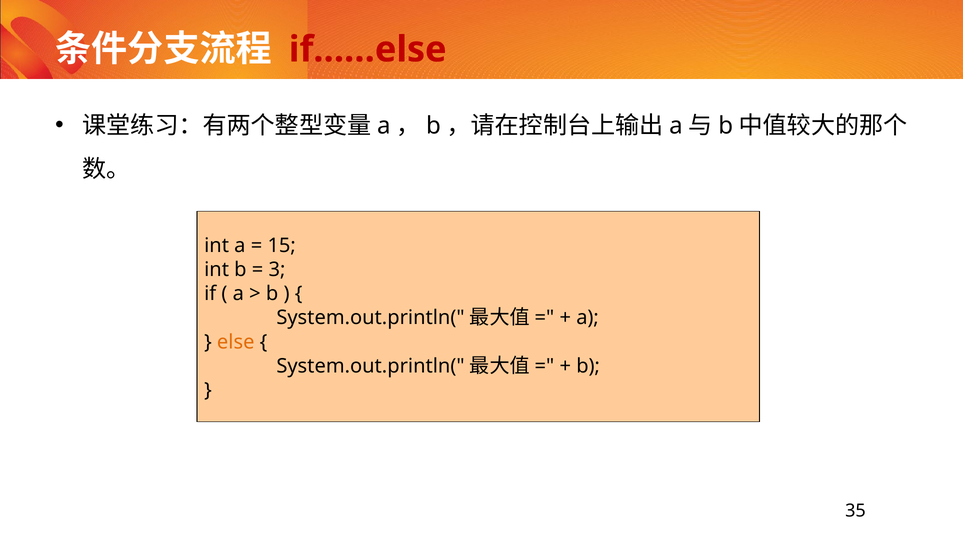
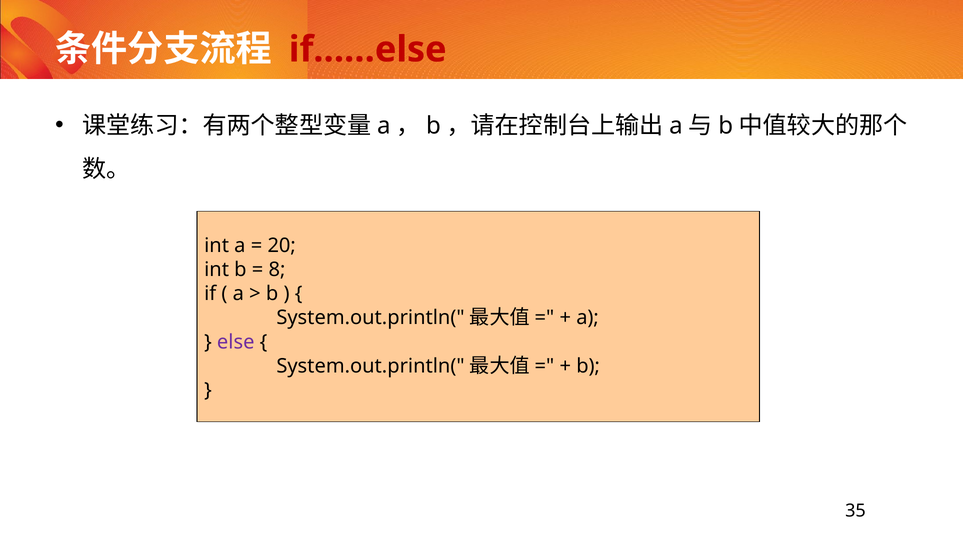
15: 15 -> 20 (282, 245)
3: 3 -> 8 (277, 270)
else colour: orange -> purple (236, 342)
